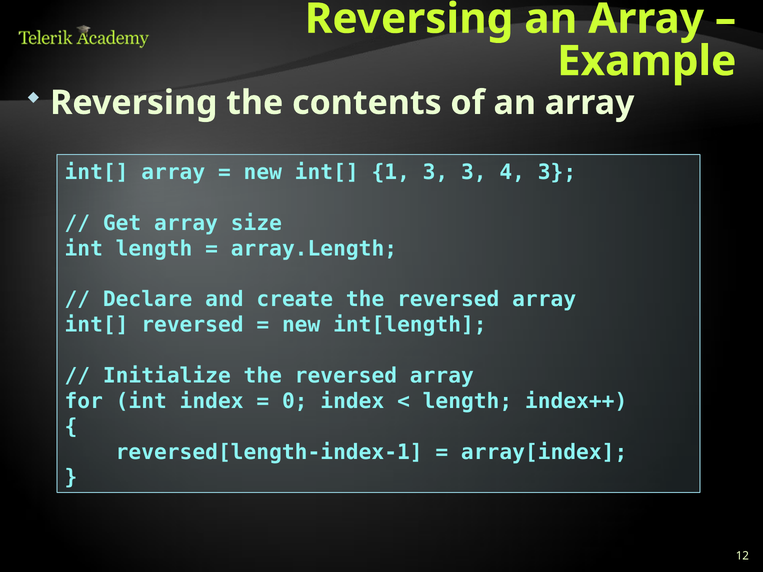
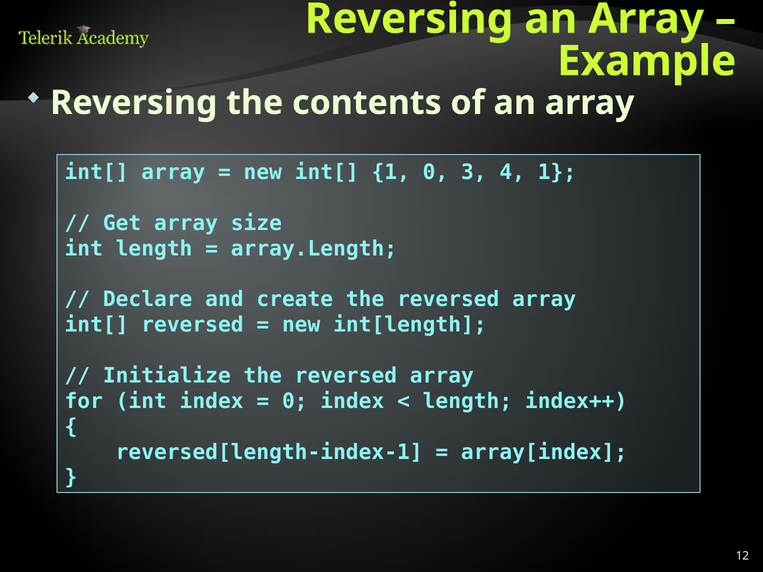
1 3: 3 -> 0 (435, 172)
4 3: 3 -> 1 (557, 172)
